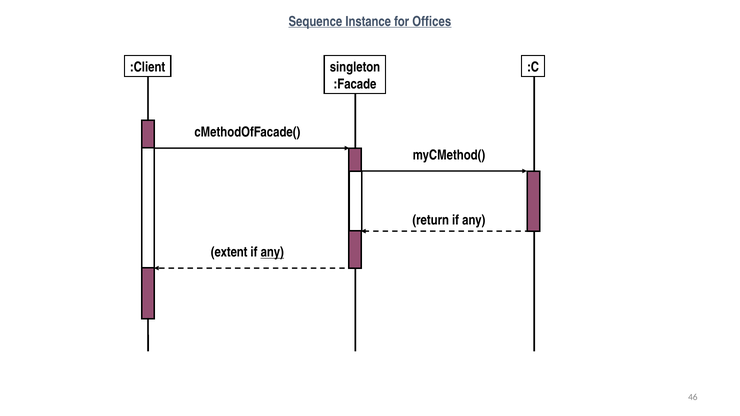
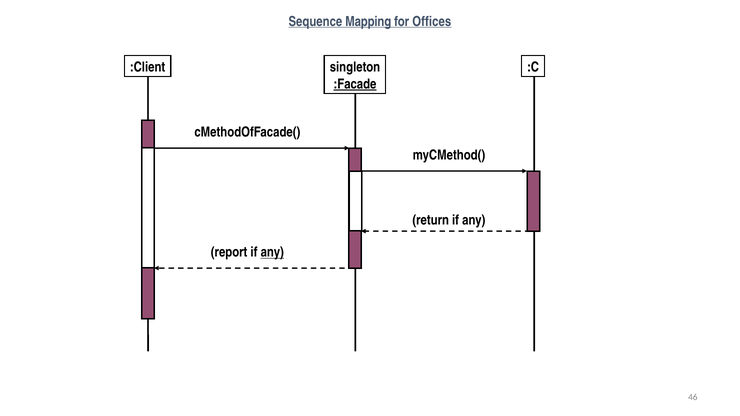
Instance: Instance -> Mapping (368, 22)
:Facade underline: none -> present (355, 84)
extent: extent -> report (229, 253)
